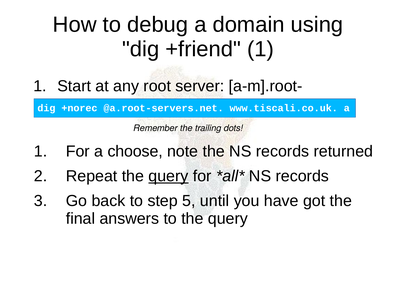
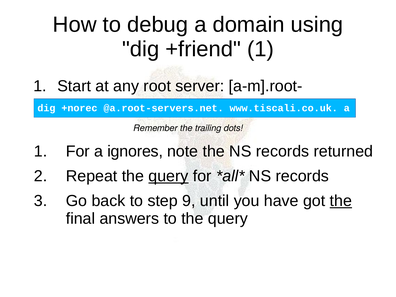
choose: choose -> ignores (135, 151)
5: 5 -> 9 (189, 201)
the underline: none -> present (341, 201)
